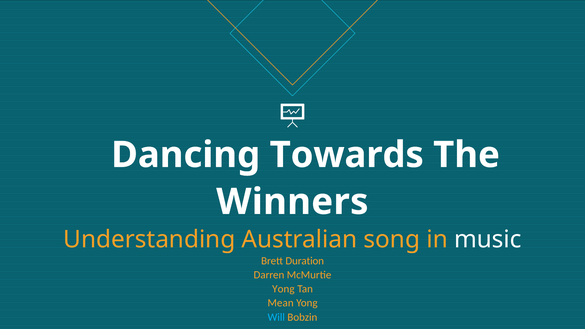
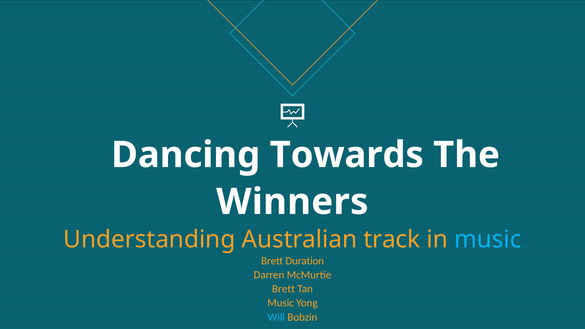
song: song -> track (392, 240)
music colour: white -> light blue (488, 240)
Yong: Yong -> Brett (283, 289)
Mean: Mean -> Music (281, 303)
